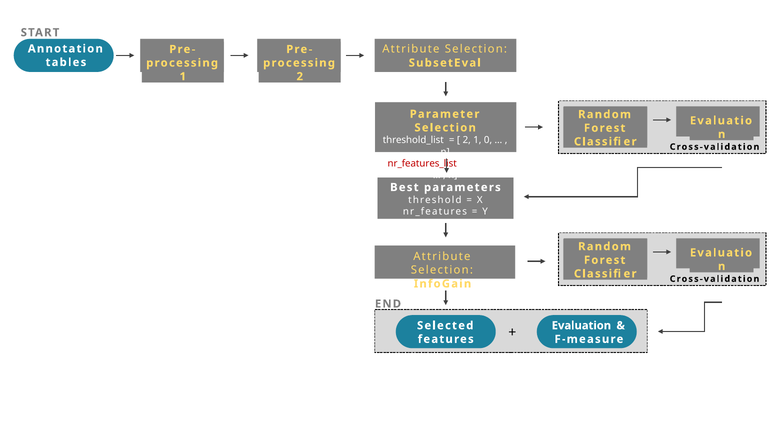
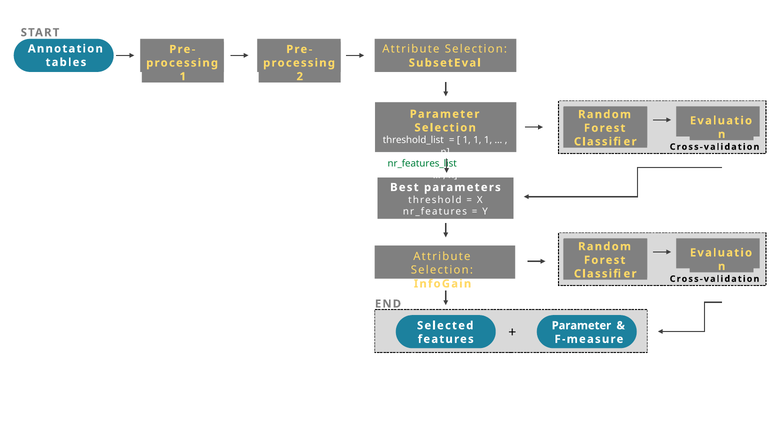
2: 2 -> 1 (467, 140)
0: 0 -> 1 (488, 140)
nr_features_list colour: red -> green (422, 163)
Evaluation: Evaluation -> Parameter (581, 325)
